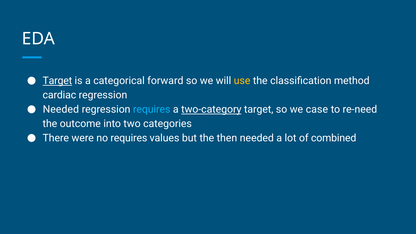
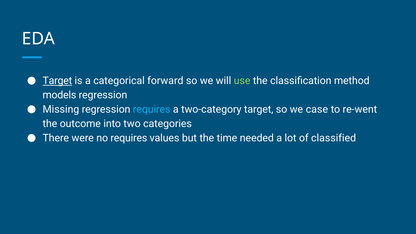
use colour: yellow -> light green (242, 81)
cardiac: cardiac -> models (59, 95)
Needed: Needed -> Missing (61, 109)
two-category underline: present -> none (211, 109)
re-need: re-need -> re-went (360, 109)
then: then -> time (227, 138)
combined: combined -> classified (334, 138)
